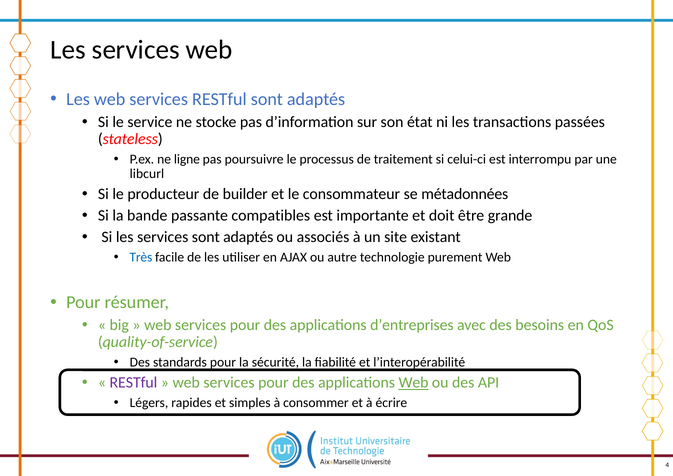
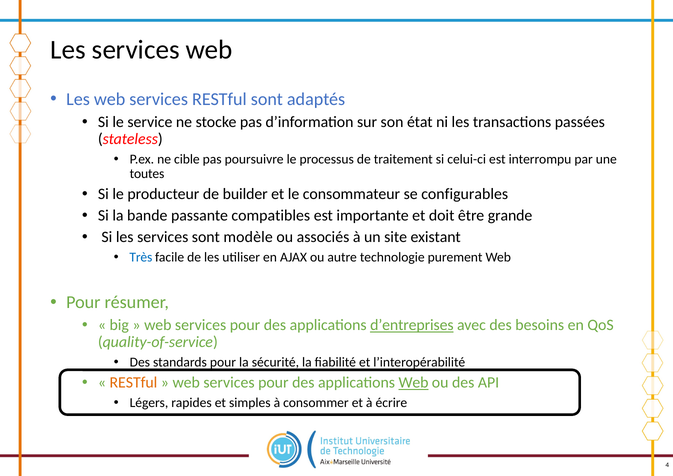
ligne: ligne -> cible (187, 159)
libcurl: libcurl -> toutes (147, 174)
métadonnées: métadonnées -> configurables (465, 194)
services sont adaptés: adaptés -> modèle (248, 237)
d’entreprises underline: none -> present (412, 325)
RESTful colour: purple -> orange (133, 383)
